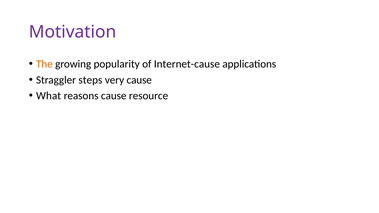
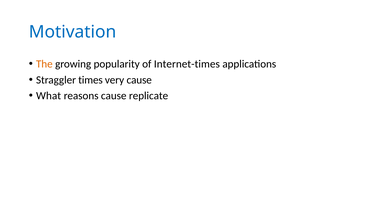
Motivation colour: purple -> blue (73, 32)
Internet-cause: Internet-cause -> Internet-times (187, 64)
steps: steps -> times (90, 80)
resource: resource -> replicate (149, 96)
